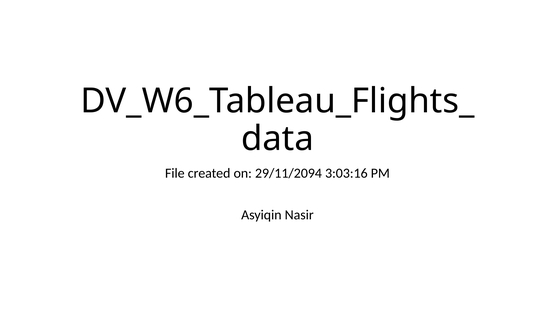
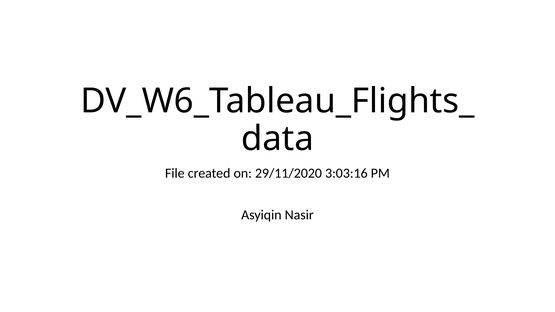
29/11/2094: 29/11/2094 -> 29/11/2020 (288, 173)
